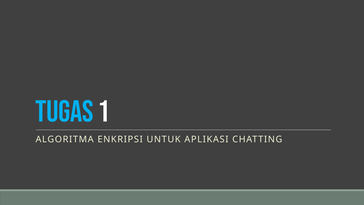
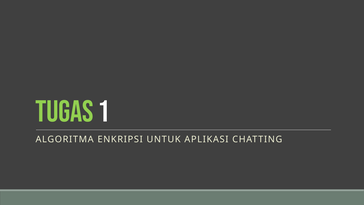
Tugas colour: light blue -> light green (64, 112)
